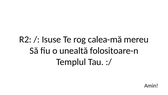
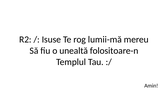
calea-mă: calea-mă -> lumii-mă (105, 39)
